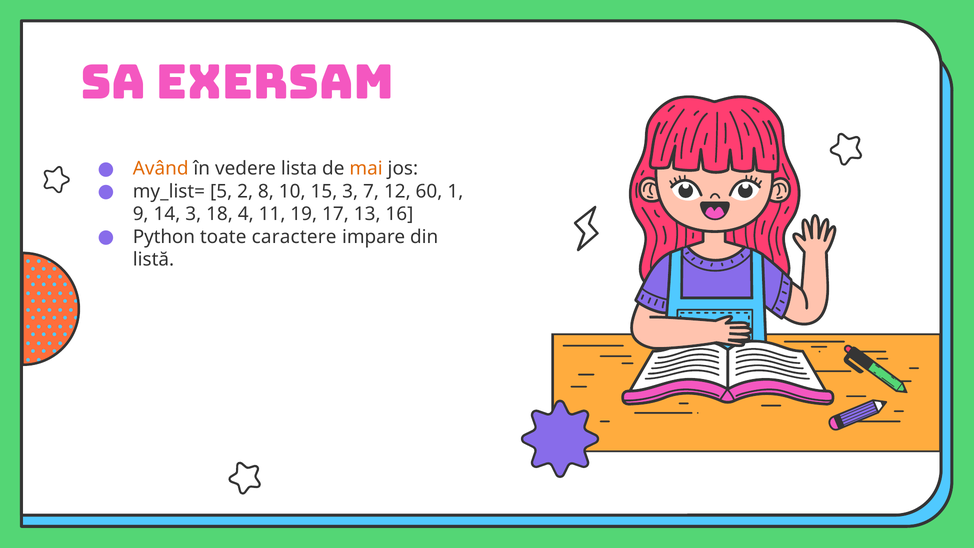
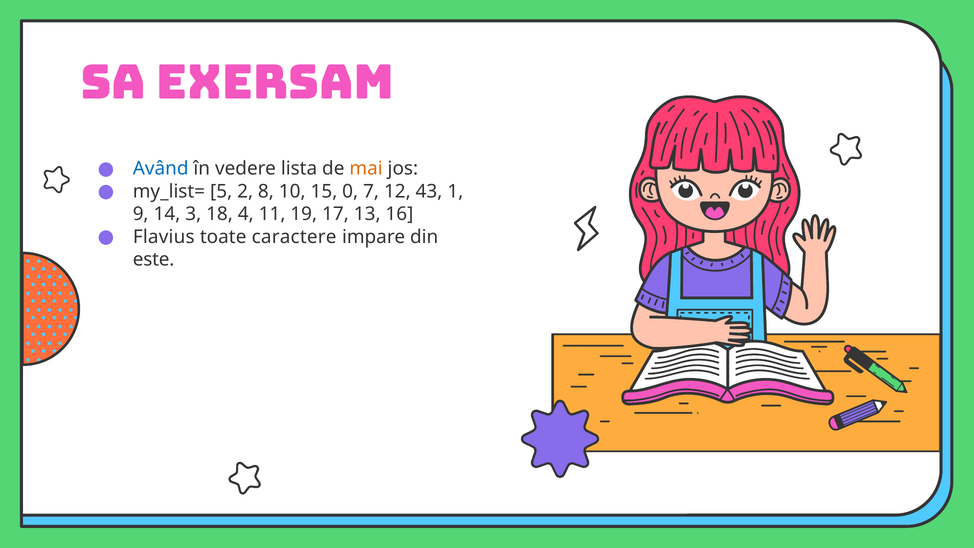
Având colour: orange -> blue (161, 169)
15 3: 3 -> 0 (350, 191)
60: 60 -> 43 (429, 191)
Python: Python -> Flavius (164, 237)
listă: listă -> este (154, 260)
